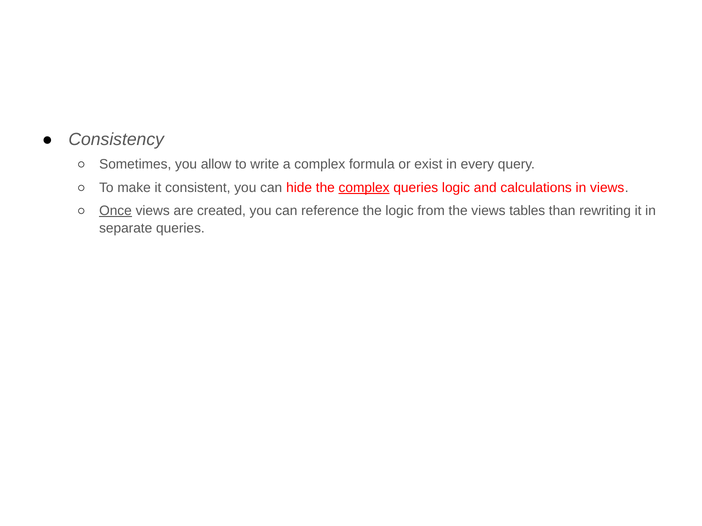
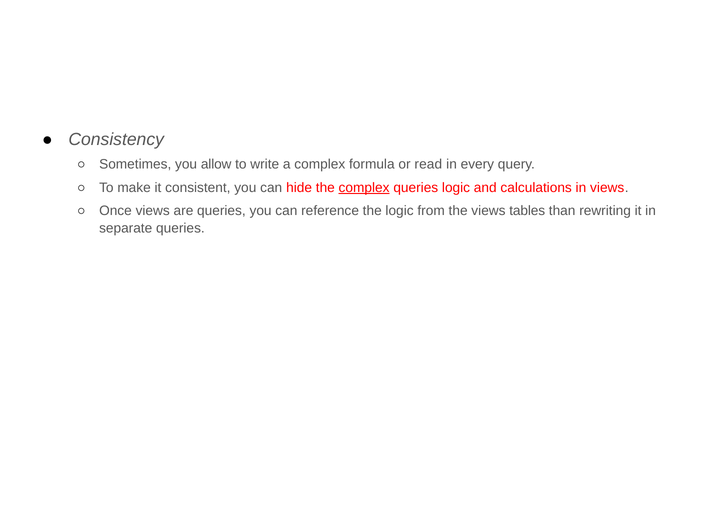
exist: exist -> read (428, 165)
Once underline: present -> none (115, 211)
are created: created -> queries (221, 211)
